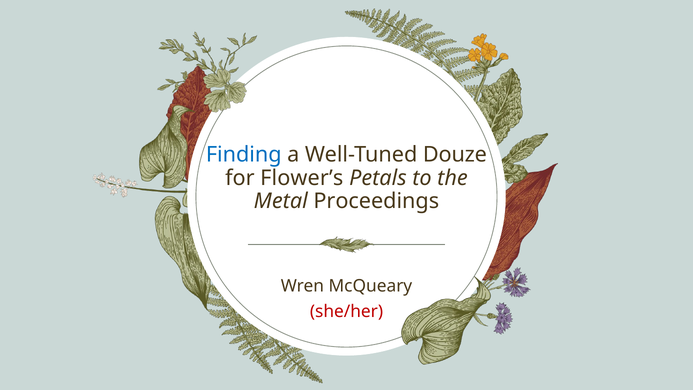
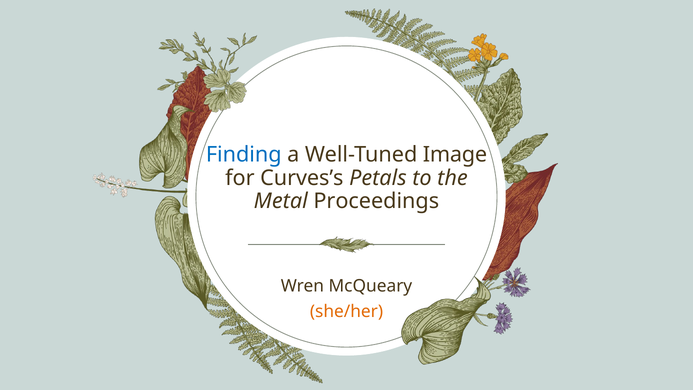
Douze: Douze -> Image (455, 154)
Flower’s: Flower’s -> Curves’s (302, 178)
she/her colour: red -> orange (346, 312)
